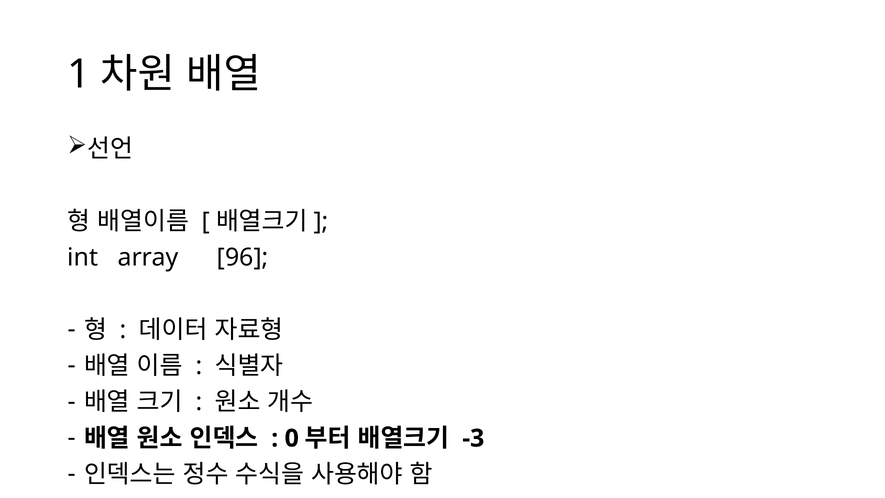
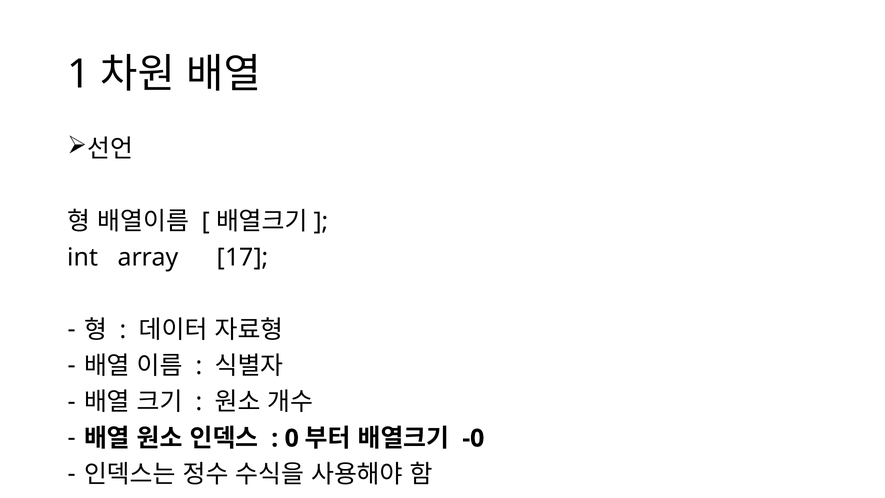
96: 96 -> 17 (243, 258)
-3: -3 -> -0 (473, 438)
